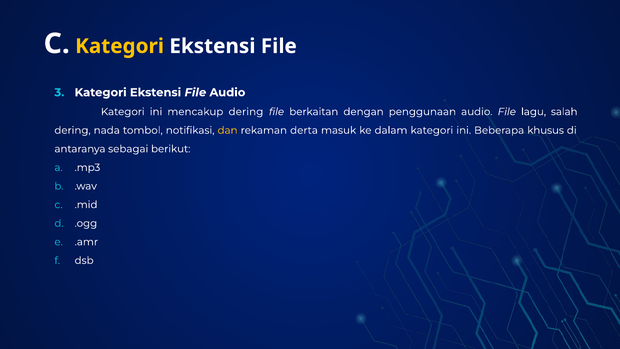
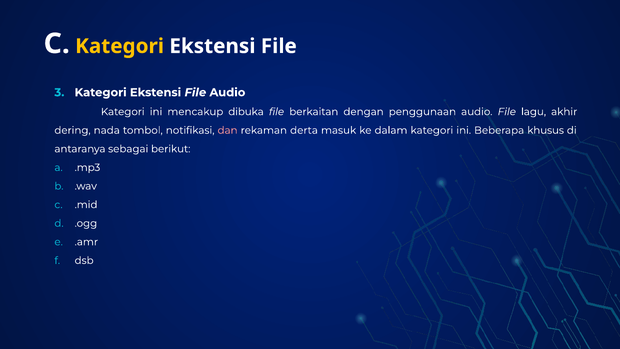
mencakup dering: dering -> dibuka (246, 112)
salah: salah -> akhir (564, 112)
dan colour: yellow -> pink (228, 130)
